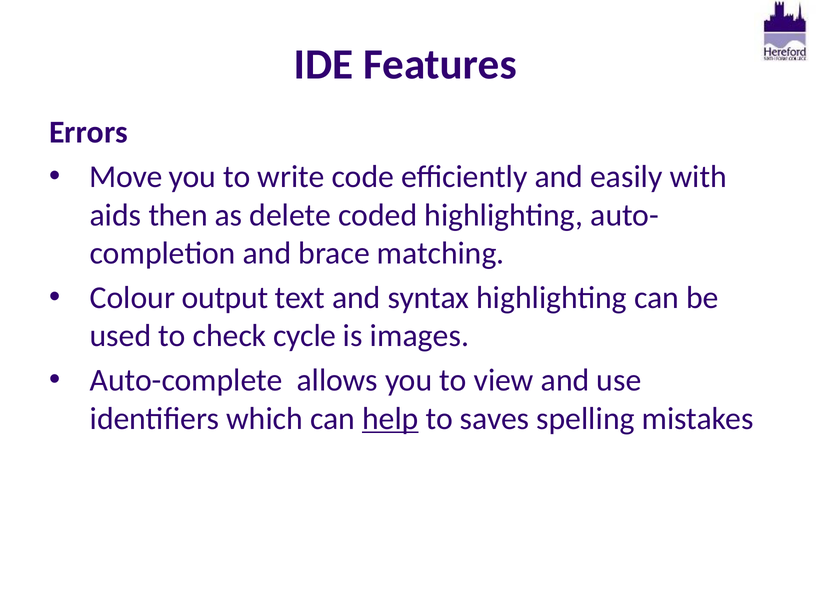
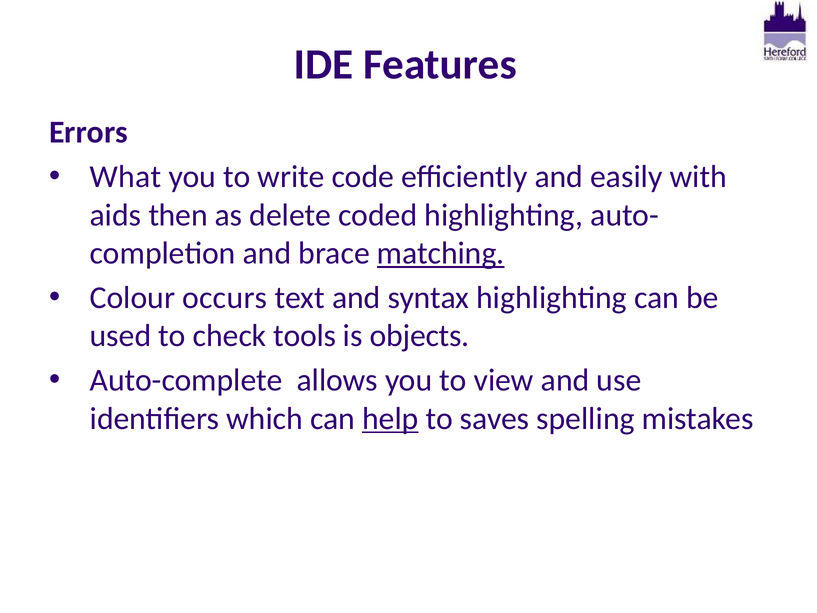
Move: Move -> What (126, 177)
matching underline: none -> present (441, 253)
output: output -> occurs (225, 298)
cycle: cycle -> tools (305, 336)
images: images -> objects (420, 336)
